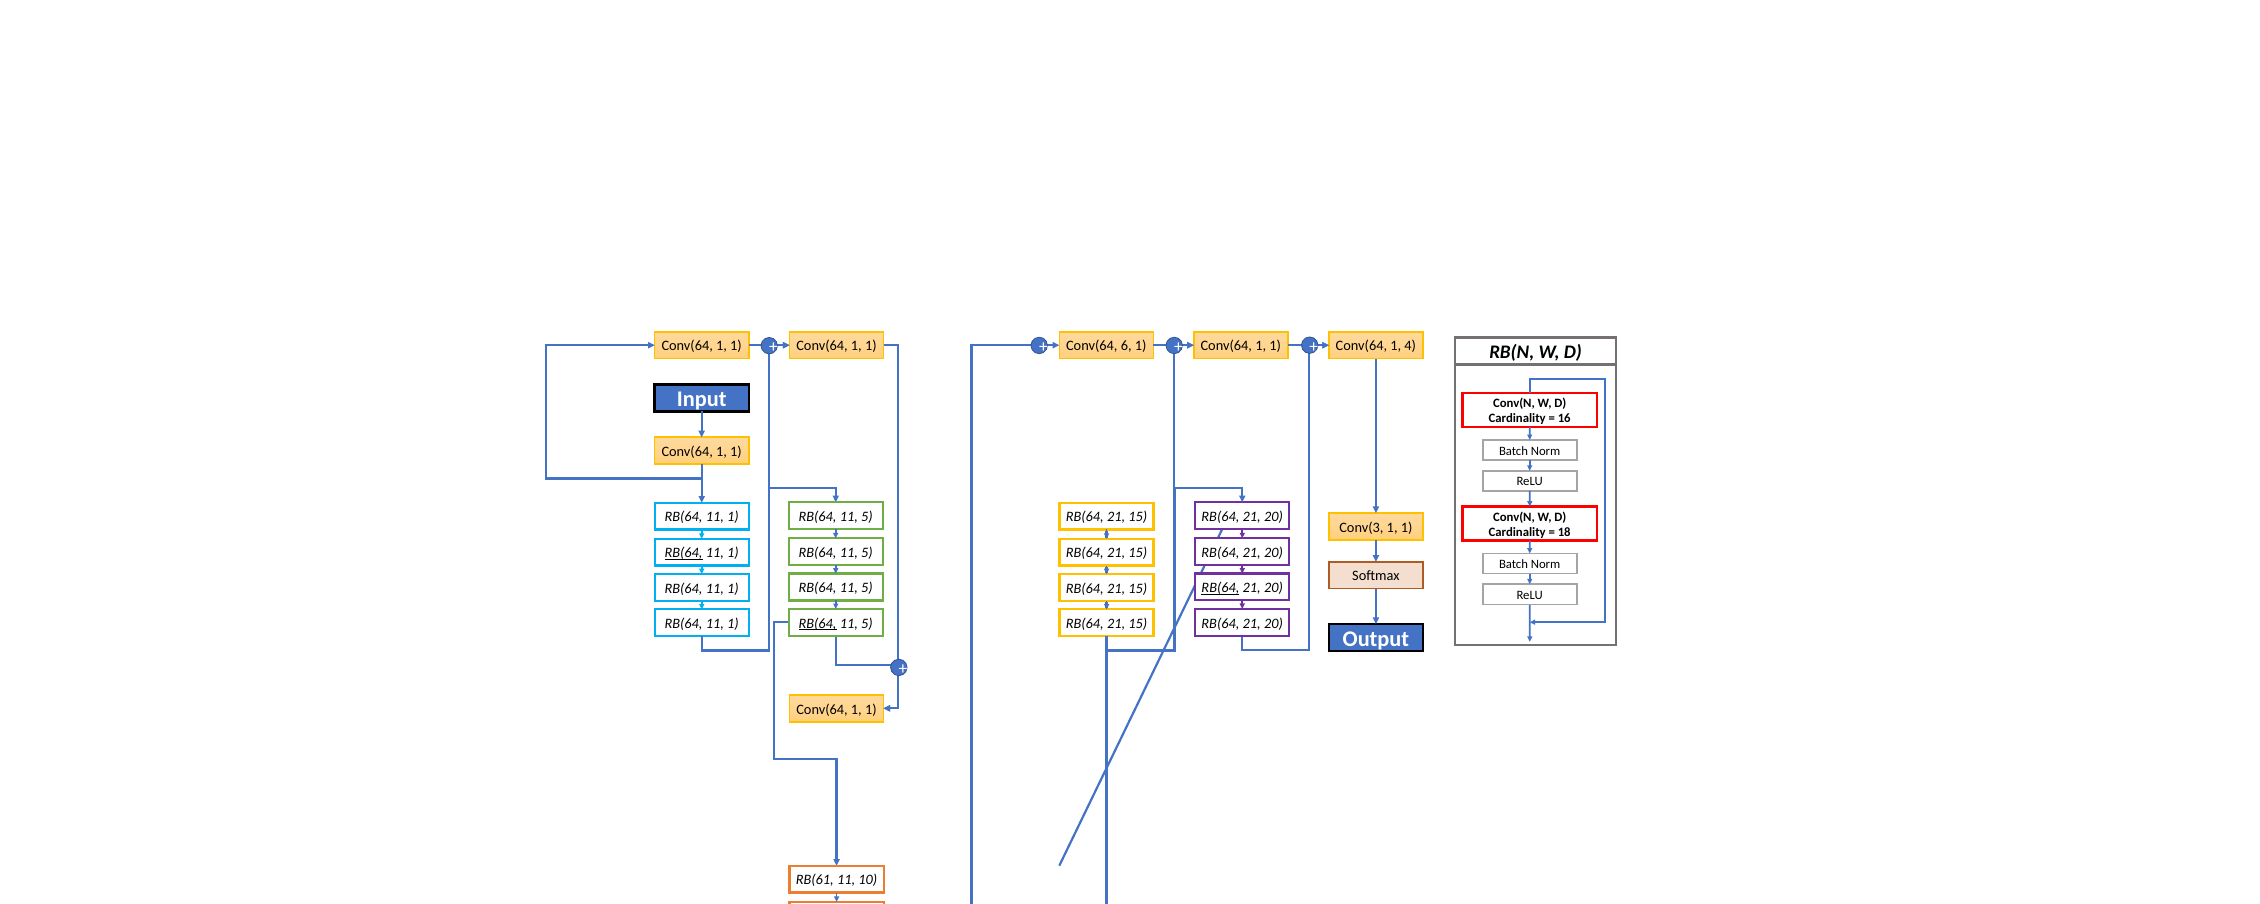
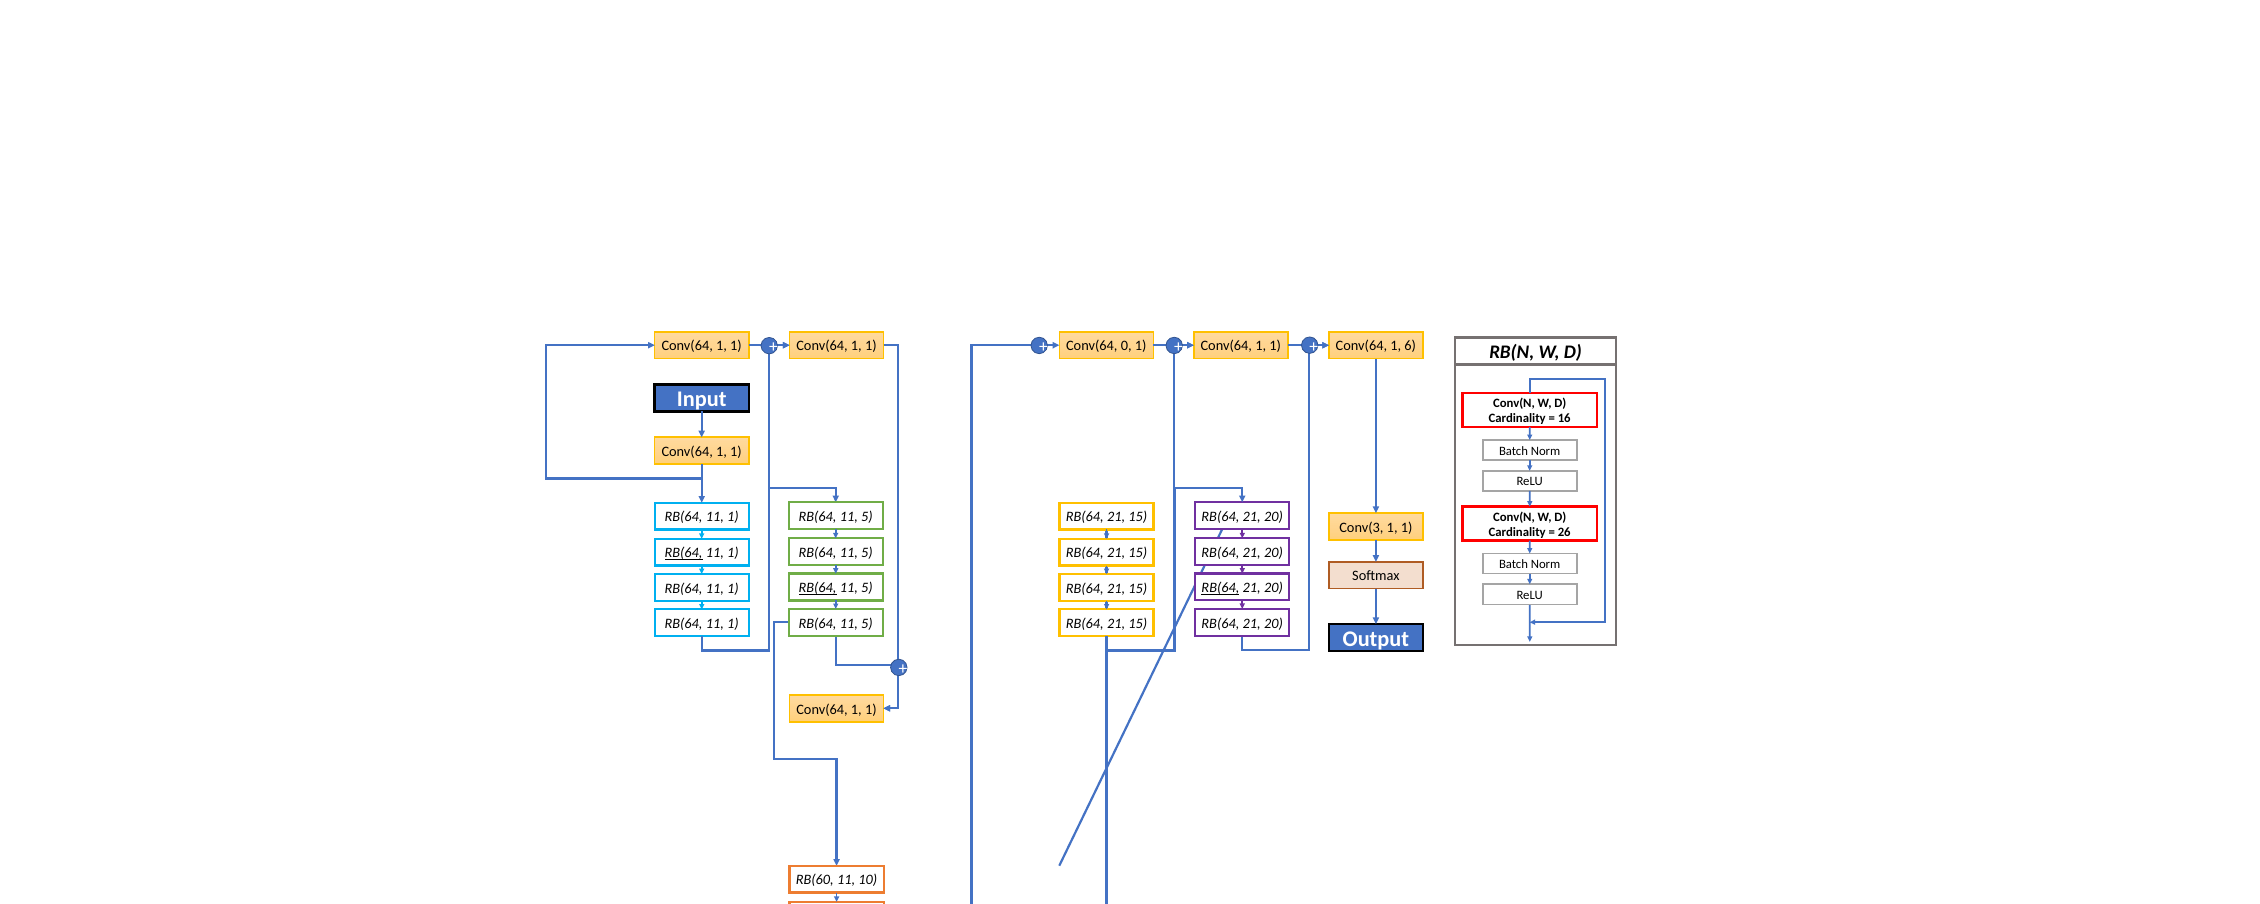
6: 6 -> 0 (1126, 346)
4: 4 -> 6 (1410, 346)
18: 18 -> 26 (1564, 532)
RB(64 underline: none -> present (818, 588)
RB(64 underline: present -> none (818, 623)
RB(61: RB(61 -> RB(60 (815, 880)
